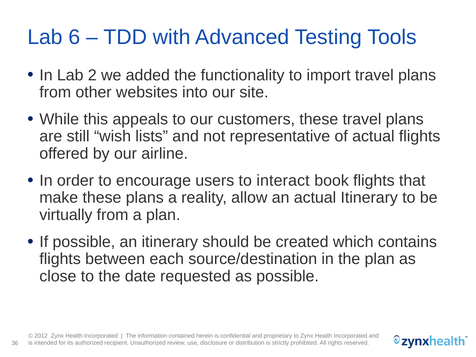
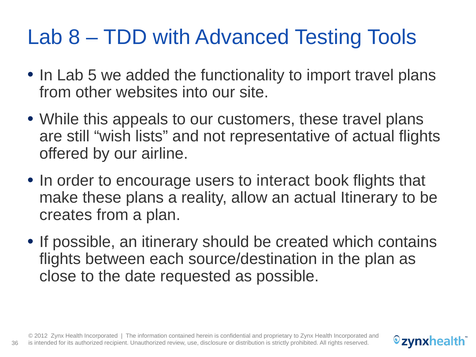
6: 6 -> 8 (75, 37)
2: 2 -> 5 (92, 75)
virtually: virtually -> creates (66, 215)
